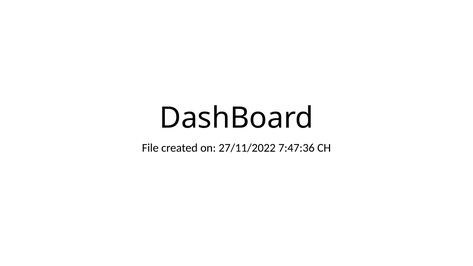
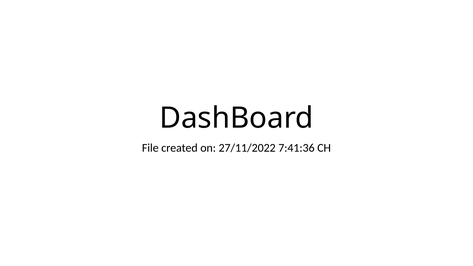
7:47:36: 7:47:36 -> 7:41:36 (296, 148)
